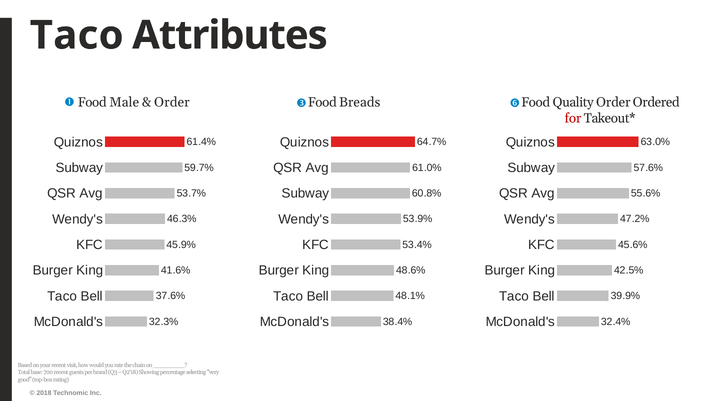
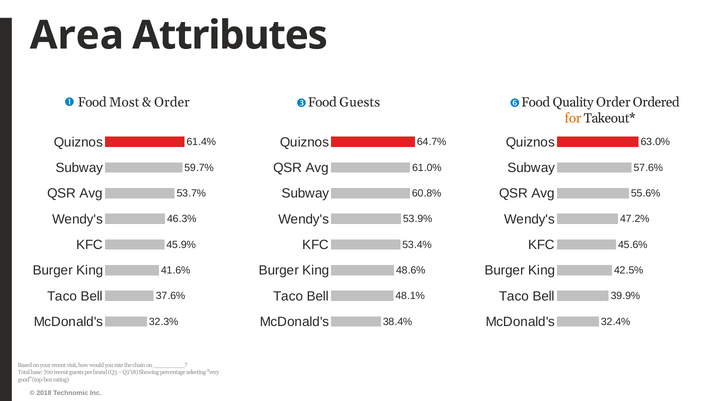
Taco: Taco -> Area (77, 35)
Male: Male -> Most (124, 103)
Food Breads: Breads -> Guests (360, 103)
for colour: red -> orange (573, 119)
